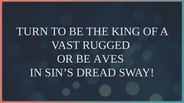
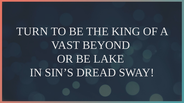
RUGGED: RUGGED -> BEYOND (106, 45)
AVES: AVES -> LAKE (109, 59)
